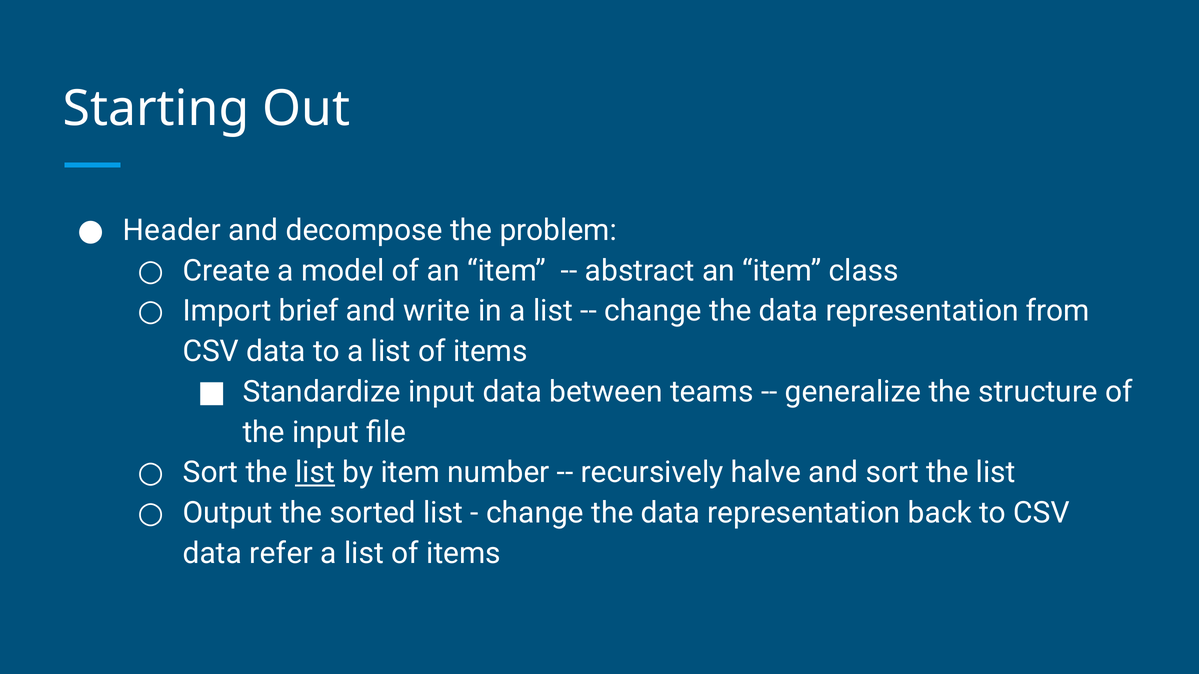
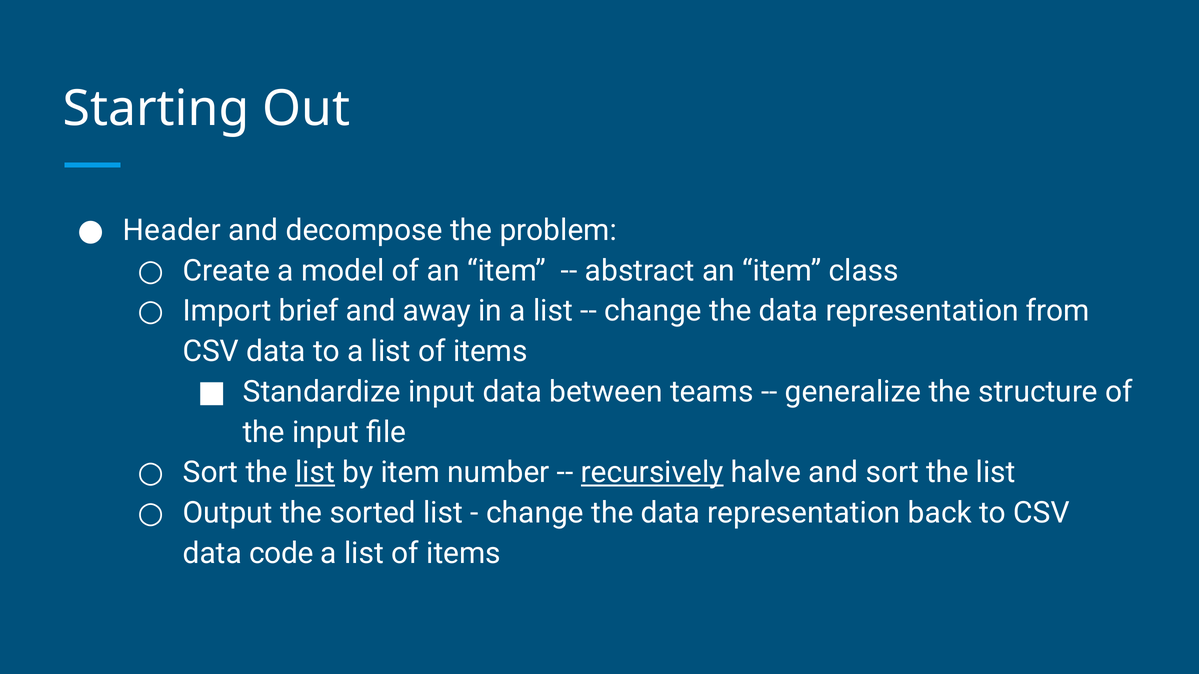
write: write -> away (437, 311)
recursively underline: none -> present (652, 473)
refer: refer -> code (281, 554)
